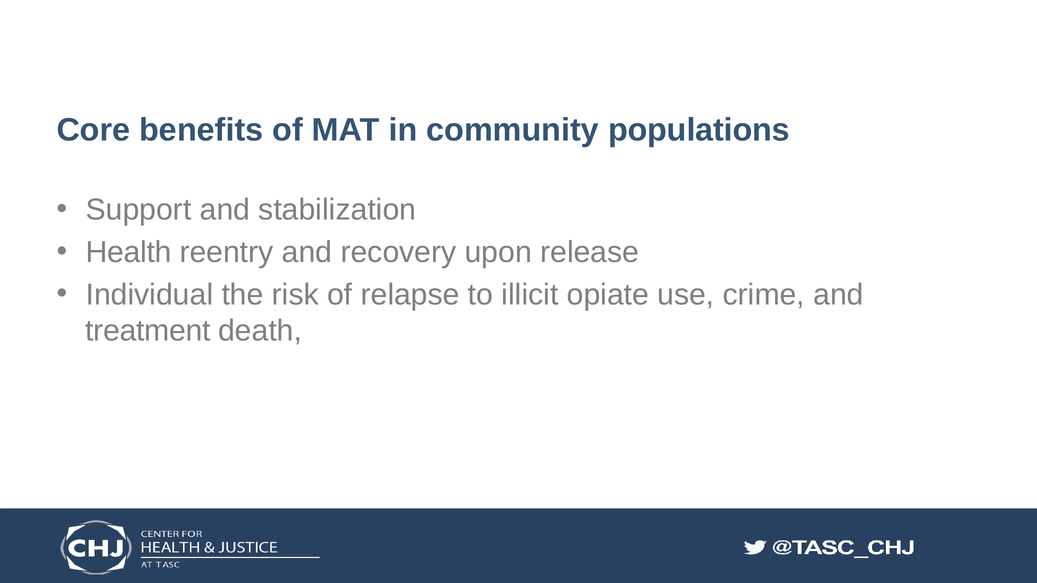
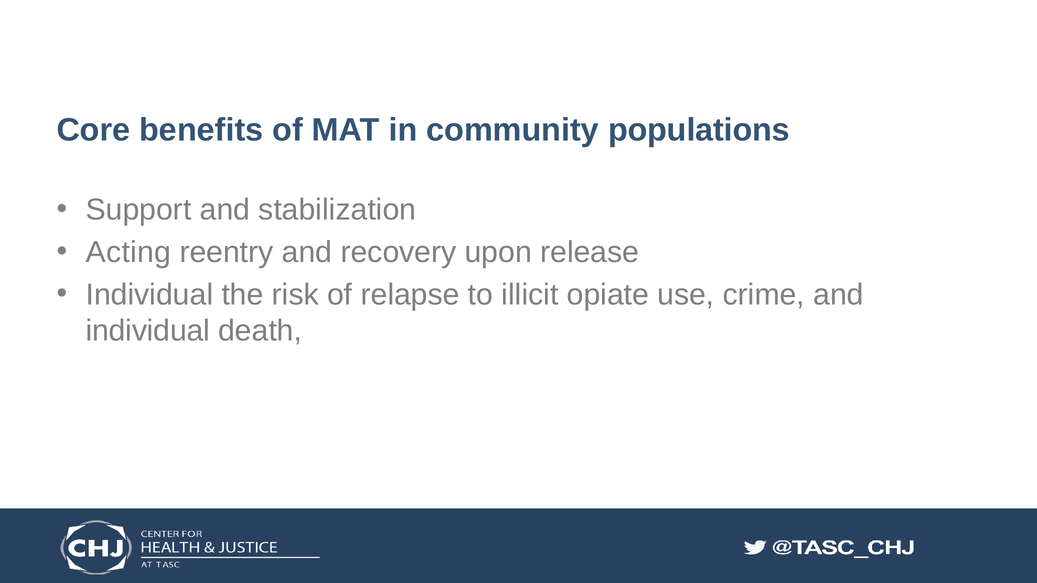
Health: Health -> Acting (128, 252)
treatment: treatment -> individual (148, 331)
